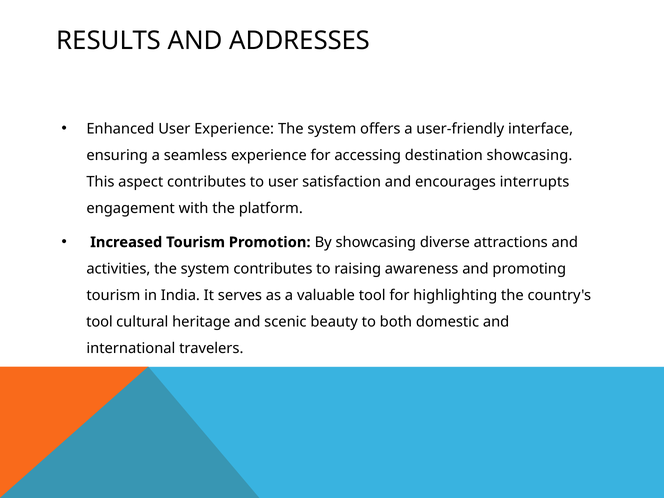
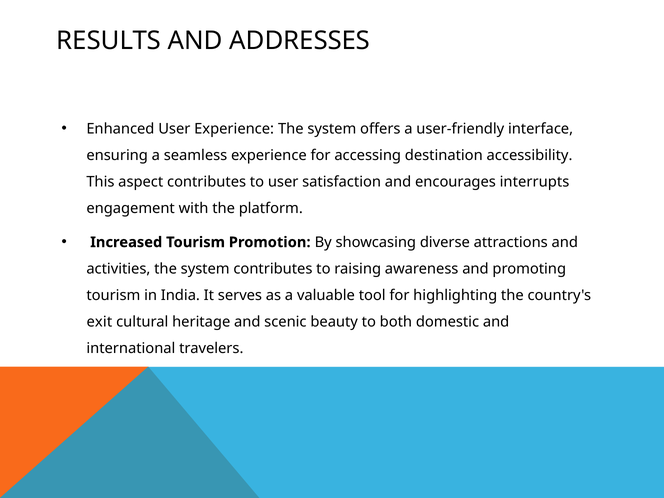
destination showcasing: showcasing -> accessibility (530, 155)
tool: tool -> exit (99, 322)
